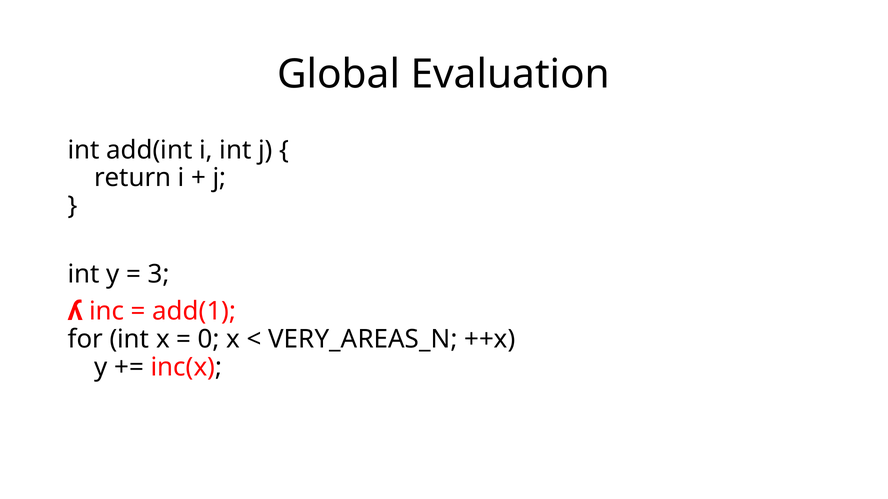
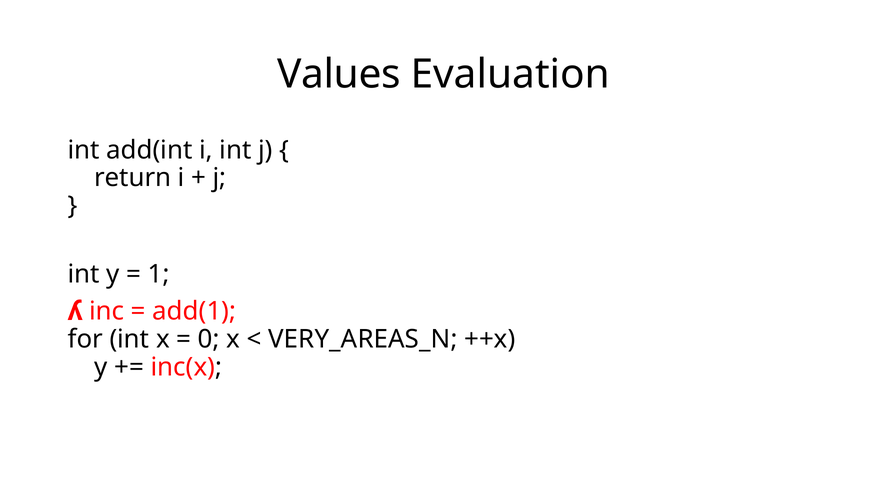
Global: Global -> Values (339, 75)
3: 3 -> 1 (159, 274)
